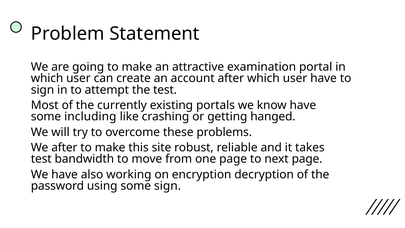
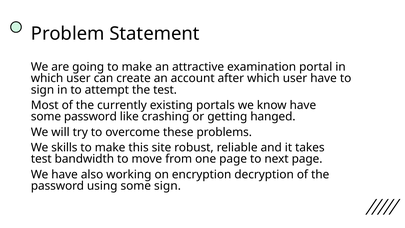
some including: including -> password (90, 117)
We after: after -> skills (64, 148)
